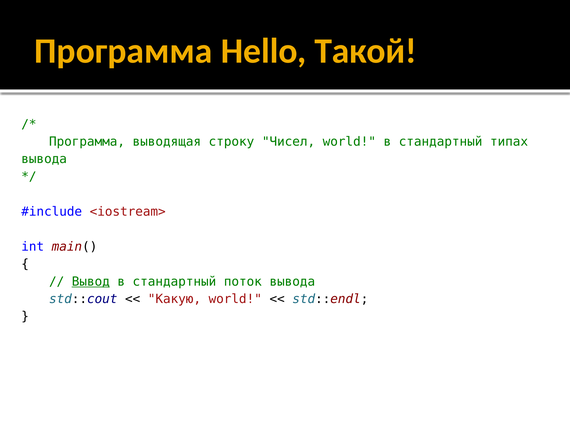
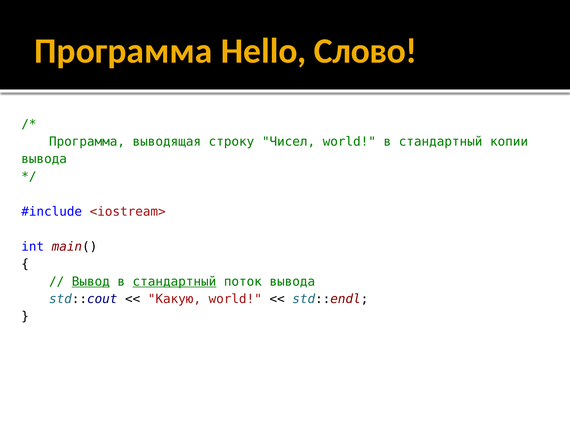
Такой: Такой -> Слово (366, 51)
типах: типах -> копии (509, 141)
стандартный underline: none -> present (174, 281)
